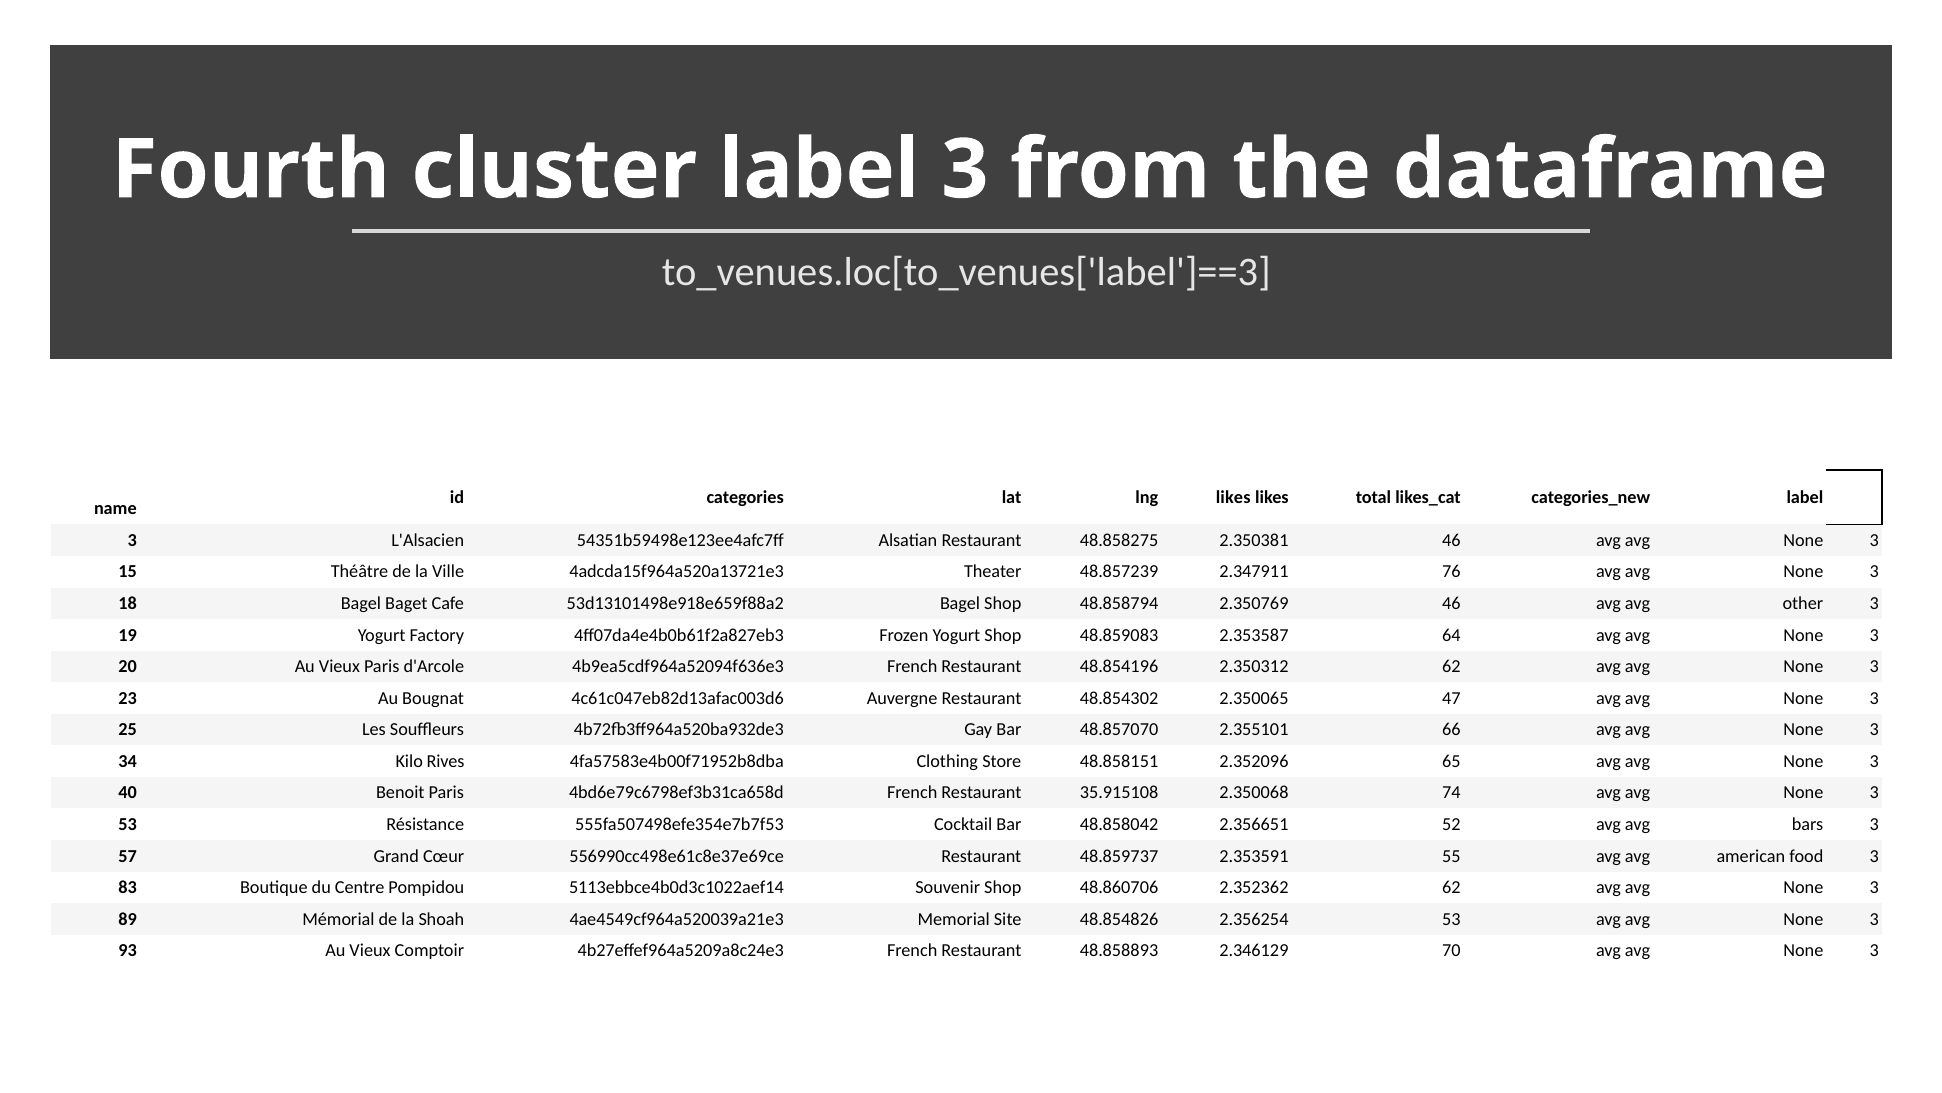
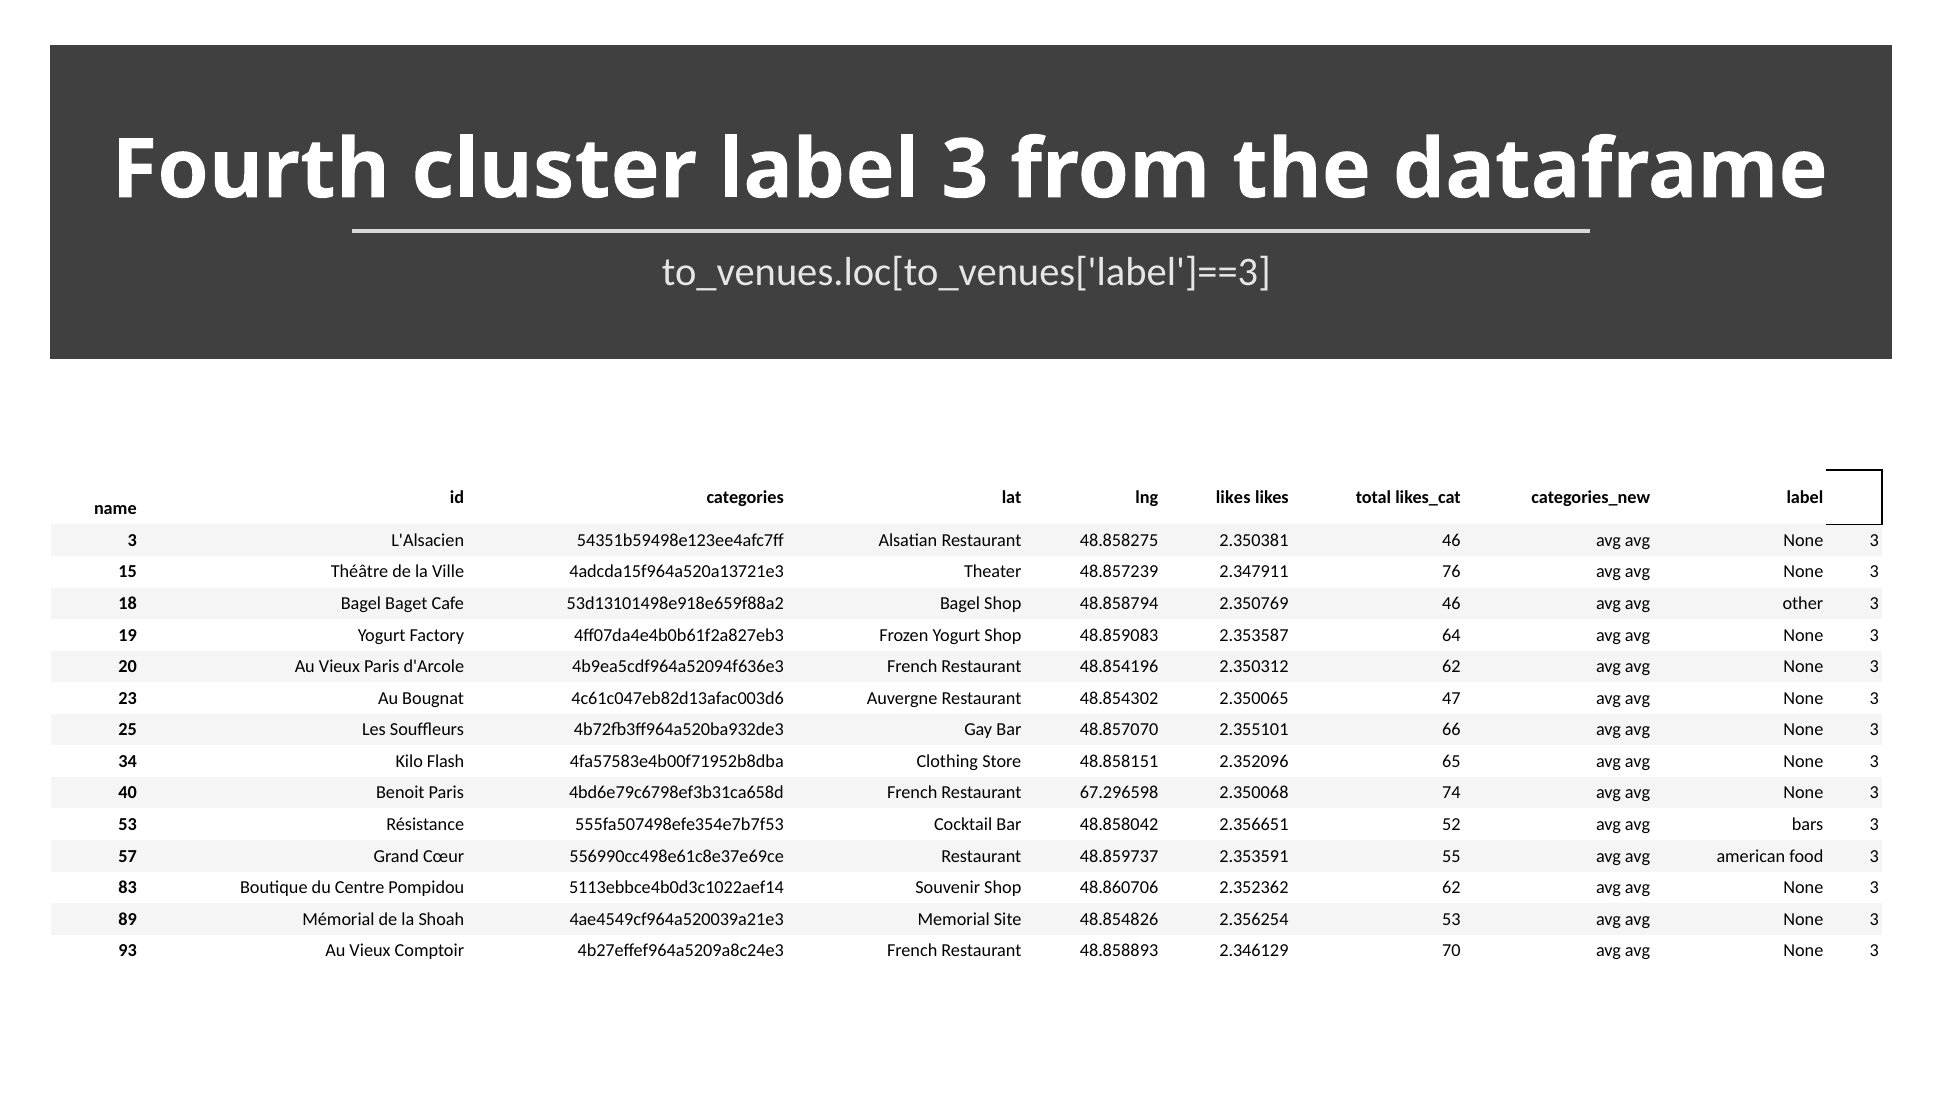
Rives: Rives -> Flash (446, 761)
35.915108: 35.915108 -> 67.296598 (1119, 792)
